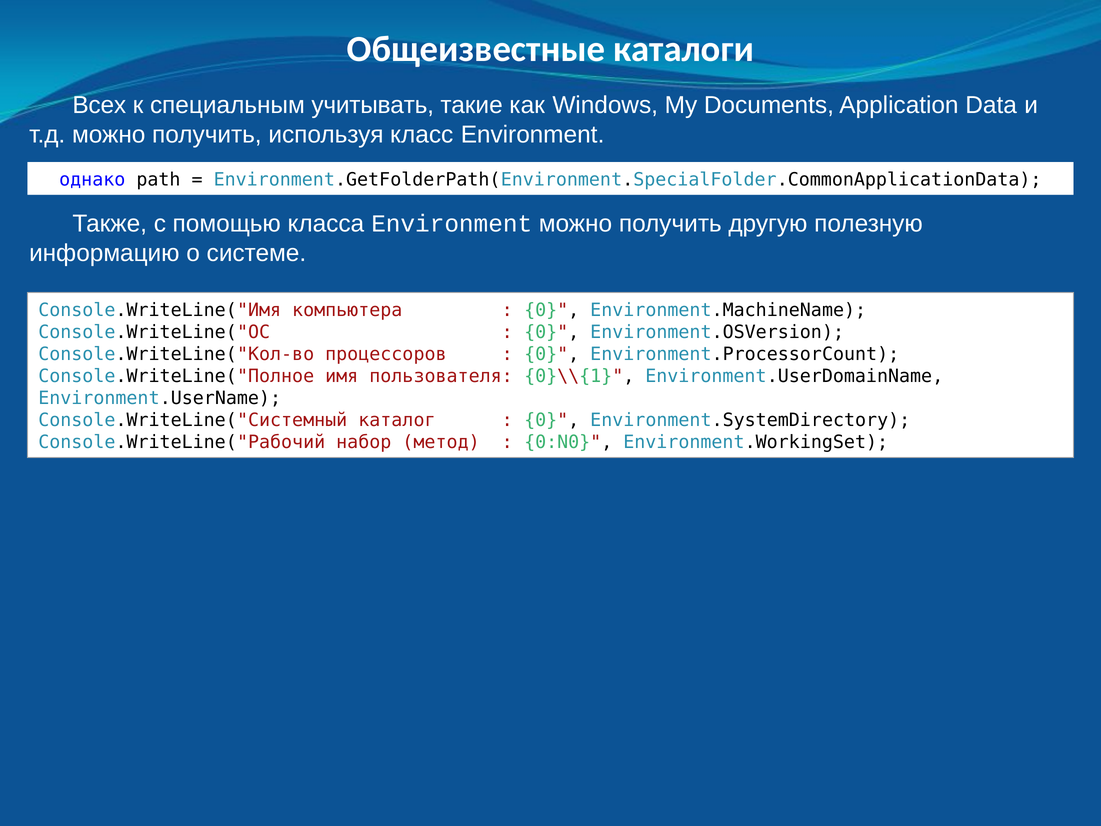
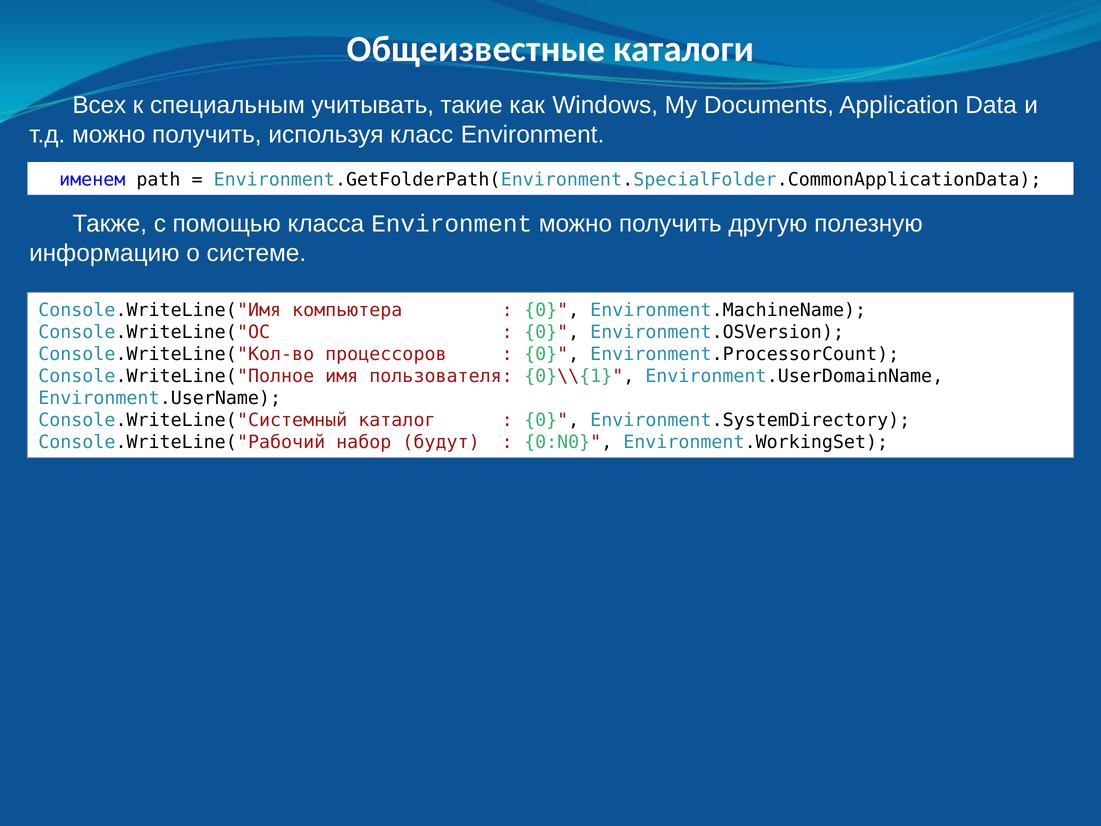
однако: однако -> именем (92, 180)
метод: метод -> будут (441, 442)
